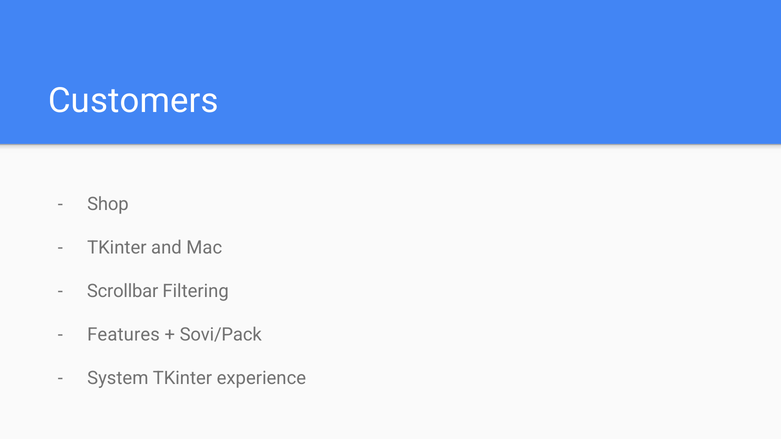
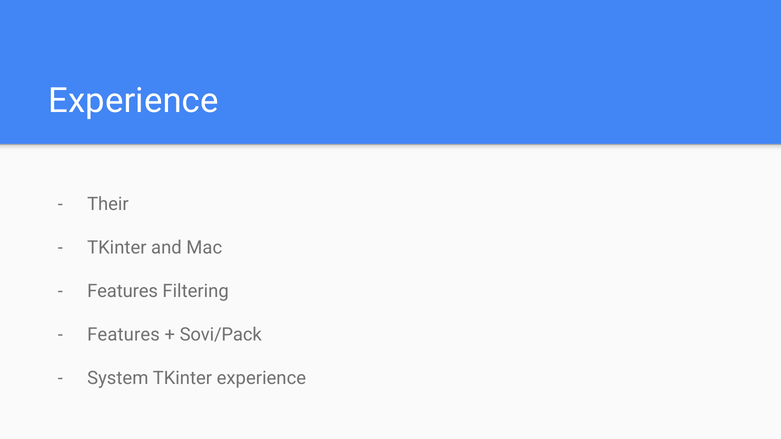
Customers: Customers -> Experience (133, 101)
Shop: Shop -> Their (108, 205)
Scrollbar: Scrollbar -> Features (123, 292)
